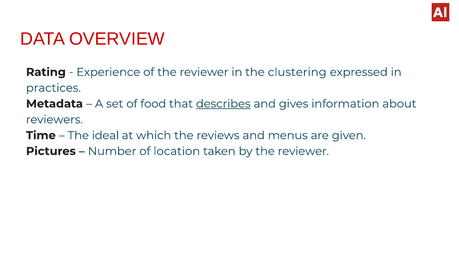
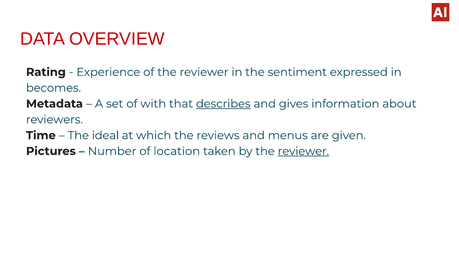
clustering: clustering -> sentiment (297, 72)
practices: practices -> becomes (53, 88)
food: food -> with (153, 104)
reviewer underline: none -> present (303, 151)
